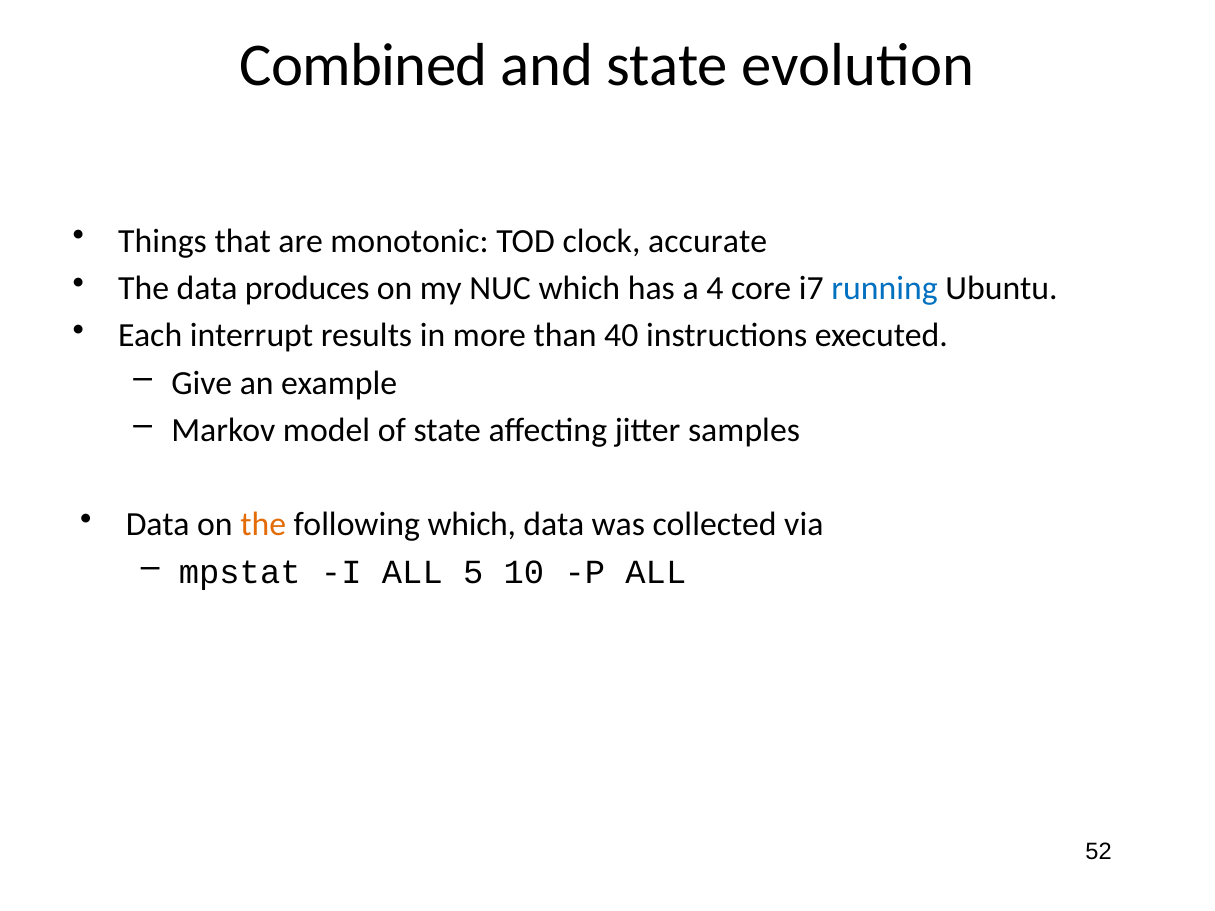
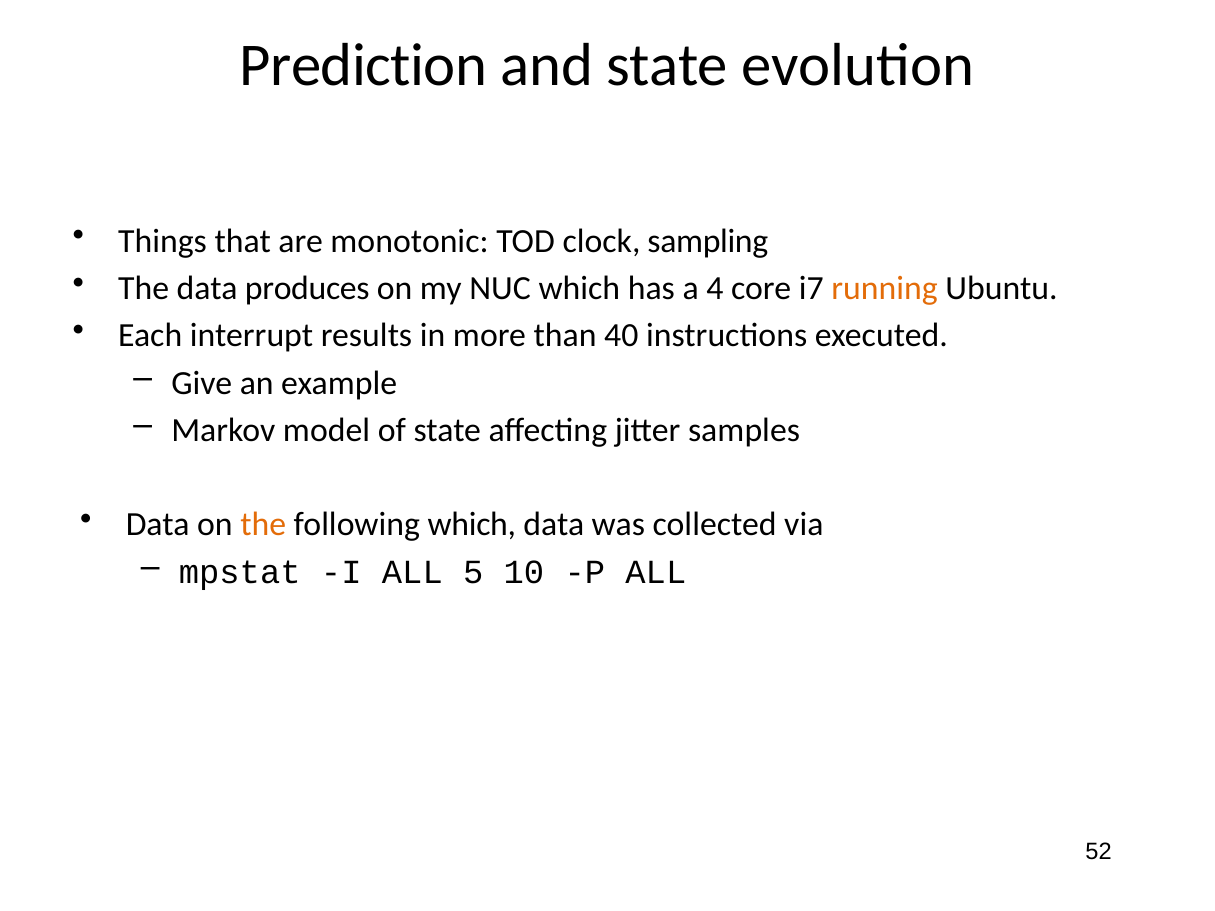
Combined: Combined -> Prediction (364, 65)
accurate: accurate -> sampling (708, 241)
running colour: blue -> orange (885, 289)
